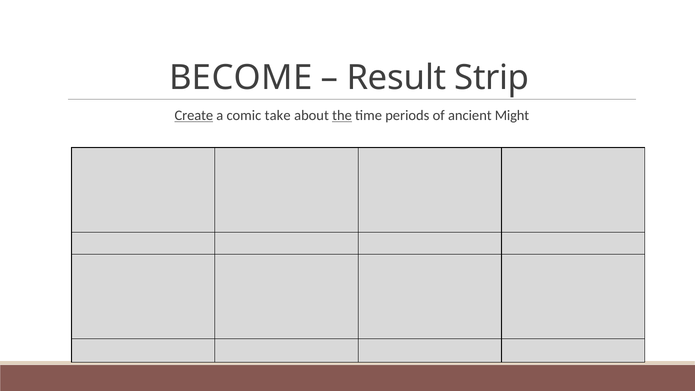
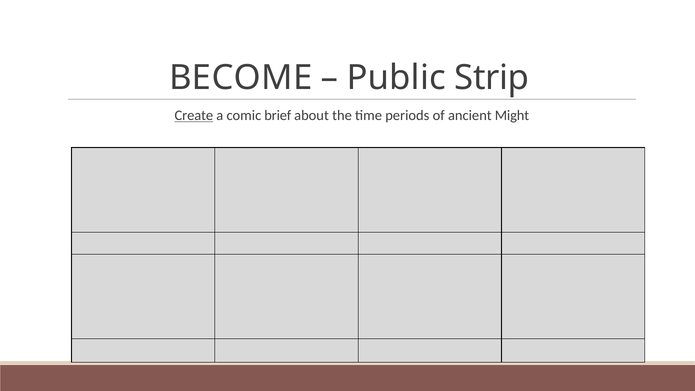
Result: Result -> Public (396, 78)
take: take -> brief (278, 116)
the underline: present -> none (342, 116)
